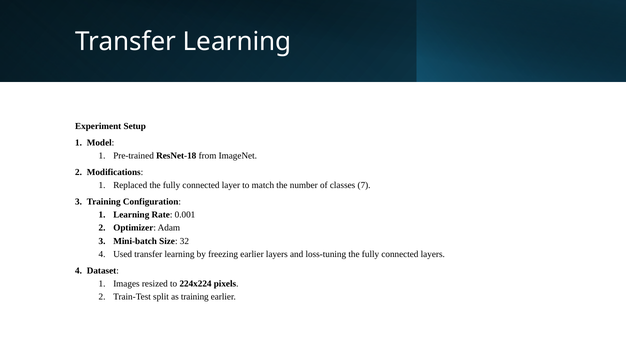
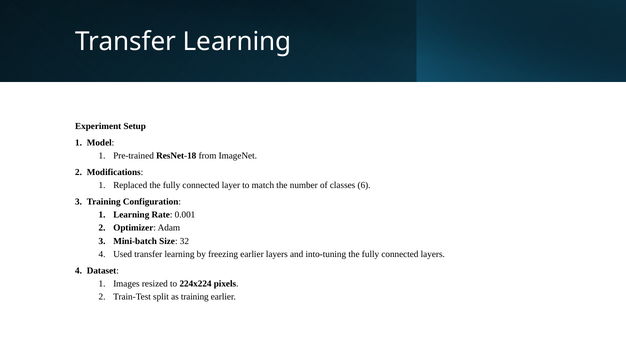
7: 7 -> 6 (364, 185)
loss-tuning: loss-tuning -> into-tuning (326, 254)
